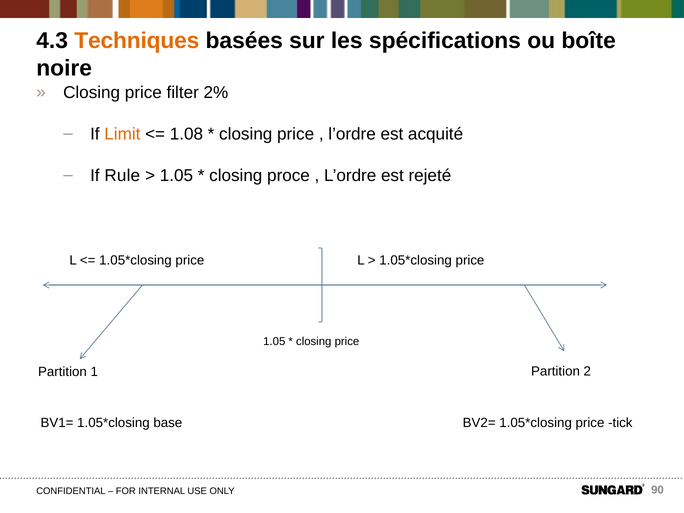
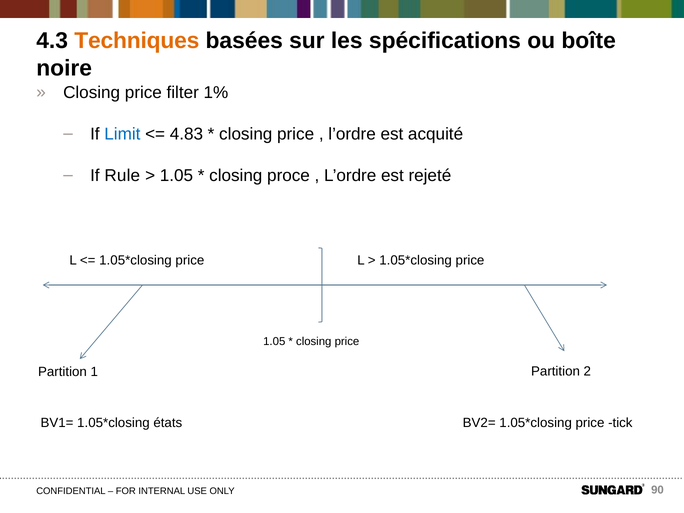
2%: 2% -> 1% (216, 93)
Limit colour: orange -> blue (122, 134)
1.08: 1.08 -> 4.83 (186, 134)
base: base -> états (168, 423)
